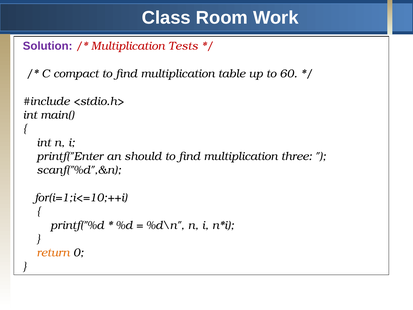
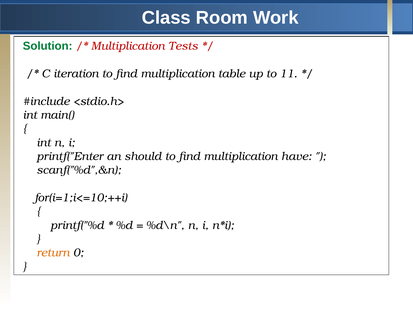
Solution colour: purple -> green (48, 46)
compact: compact -> iteration (76, 74)
60: 60 -> 11 (288, 74)
three: three -> have (296, 156)
